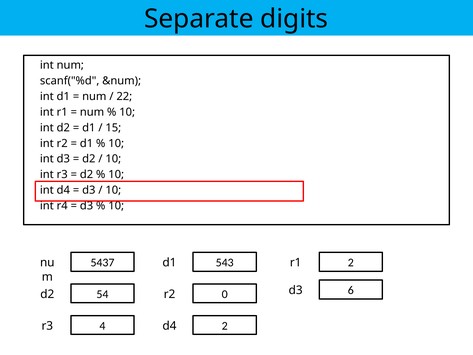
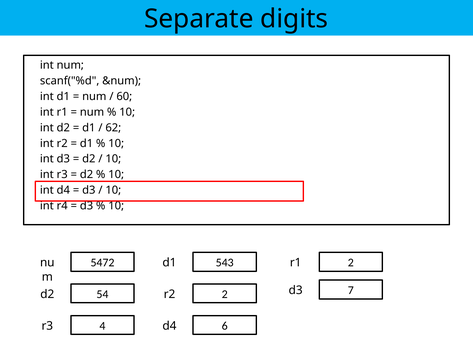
22: 22 -> 60 (124, 96)
15: 15 -> 62 (113, 128)
5437: 5437 -> 5472 (102, 263)
d2 0: 0 -> 2 (225, 294)
6: 6 -> 7 (351, 290)
r3 2: 2 -> 6 (225, 326)
